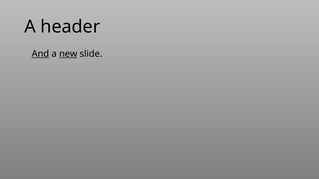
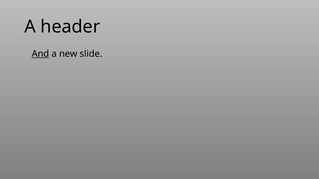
new underline: present -> none (68, 54)
